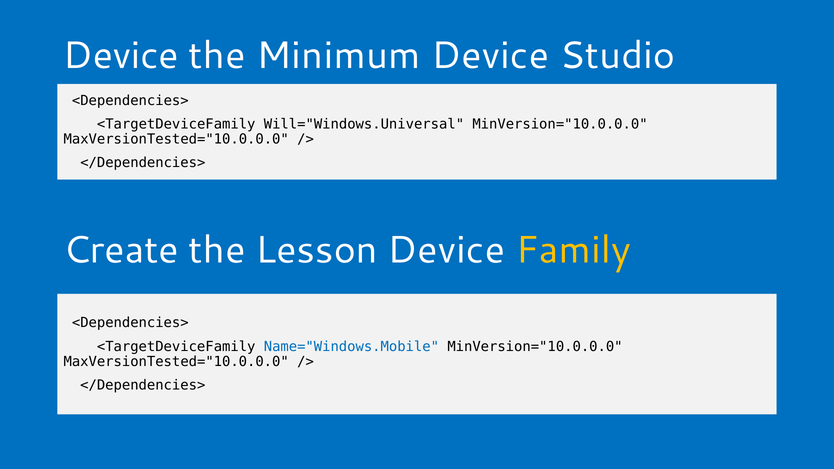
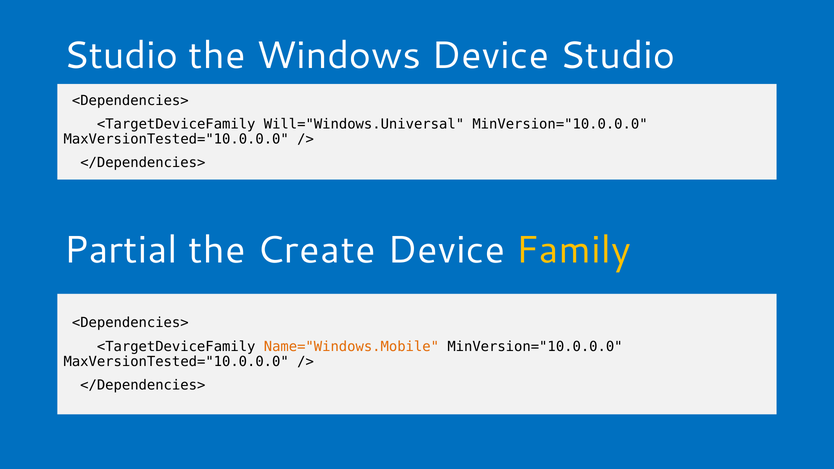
Device: Device -> Studio (121, 56)
Minimum: Minimum -> Windows (339, 56)
Create: Create -> Partial (121, 250)
Lesson: Lesson -> Create (316, 250)
Name="Windows.Mobile colour: blue -> orange (351, 347)
